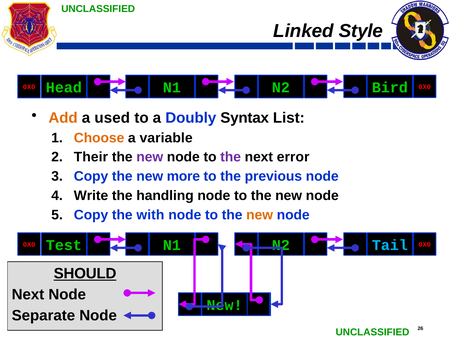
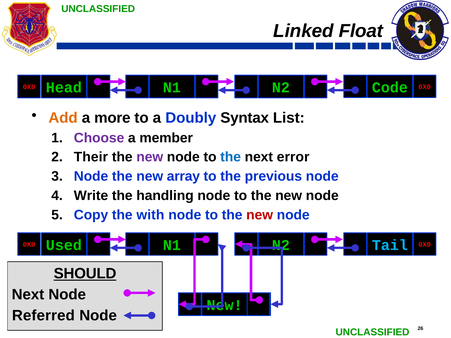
Style: Style -> Float (361, 31)
Bird: Bird -> Code (390, 87)
used: used -> more (112, 118)
Choose colour: orange -> purple (99, 138)
variable: variable -> member (166, 138)
the colour: purple -> blue (231, 157)
Copy: Copy -> Node (91, 177)
more: more -> array (183, 177)
new colour: orange -> red (260, 215)
Test: Test -> Used (64, 245)
Separate: Separate -> Referred (43, 316)
